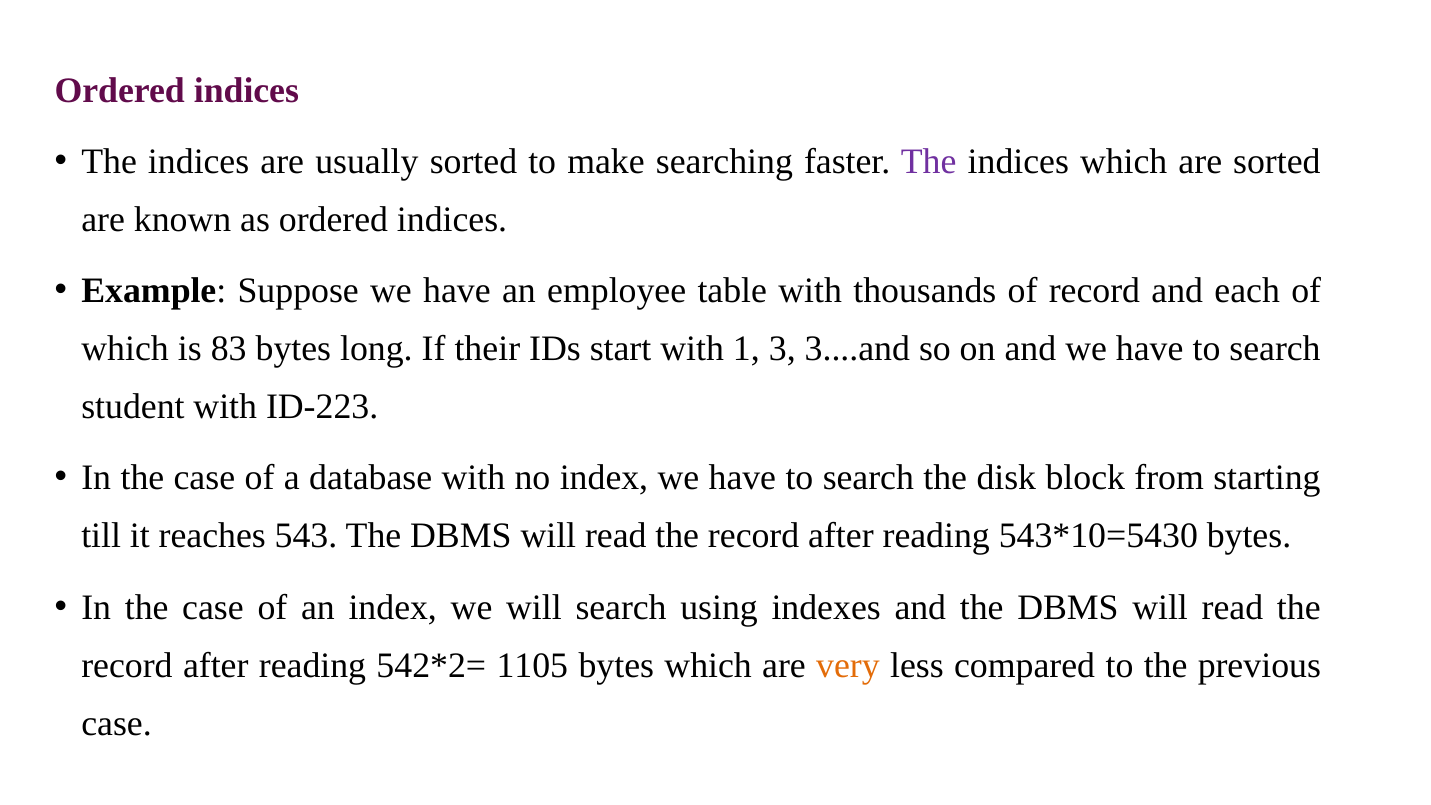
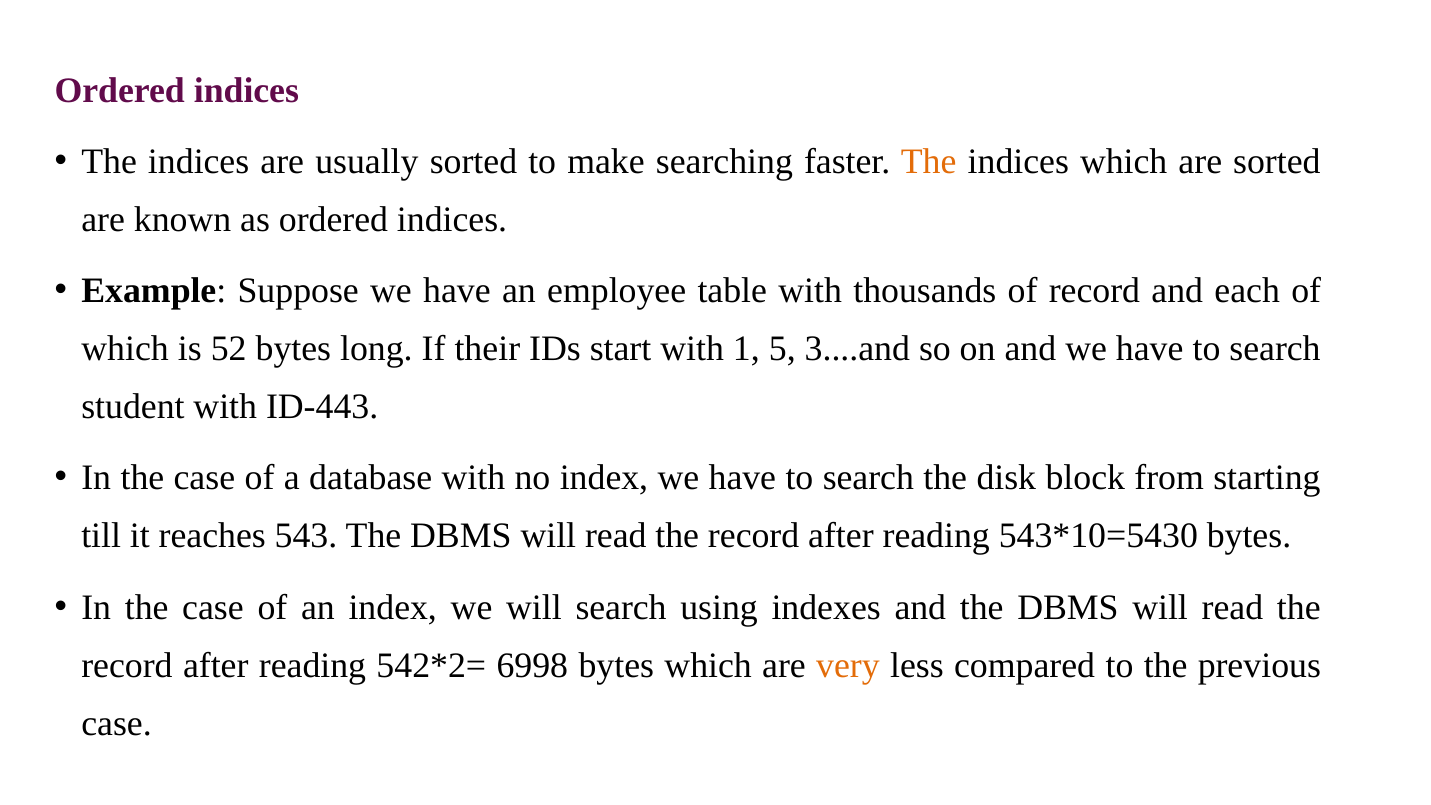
The colour: purple -> orange (929, 162)
83: 83 -> 52 (229, 349)
3: 3 -> 5 (782, 349)
ID-223: ID-223 -> ID-443 (322, 407)
1105: 1105 -> 6998 (532, 665)
